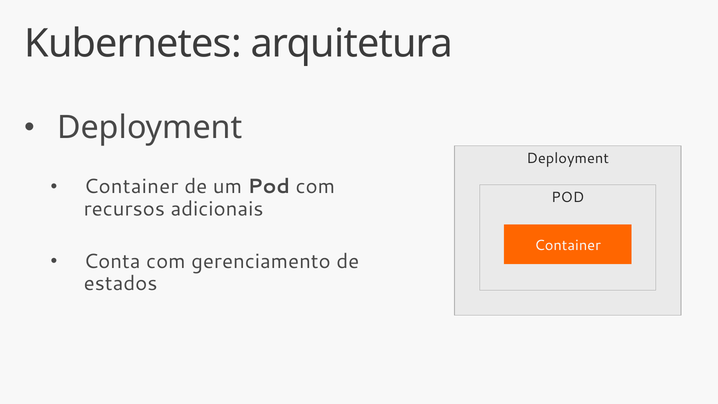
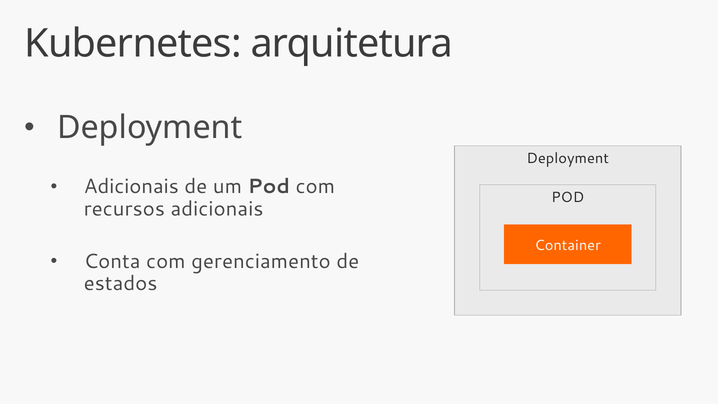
Container: Container -> Adicionais (131, 187)
